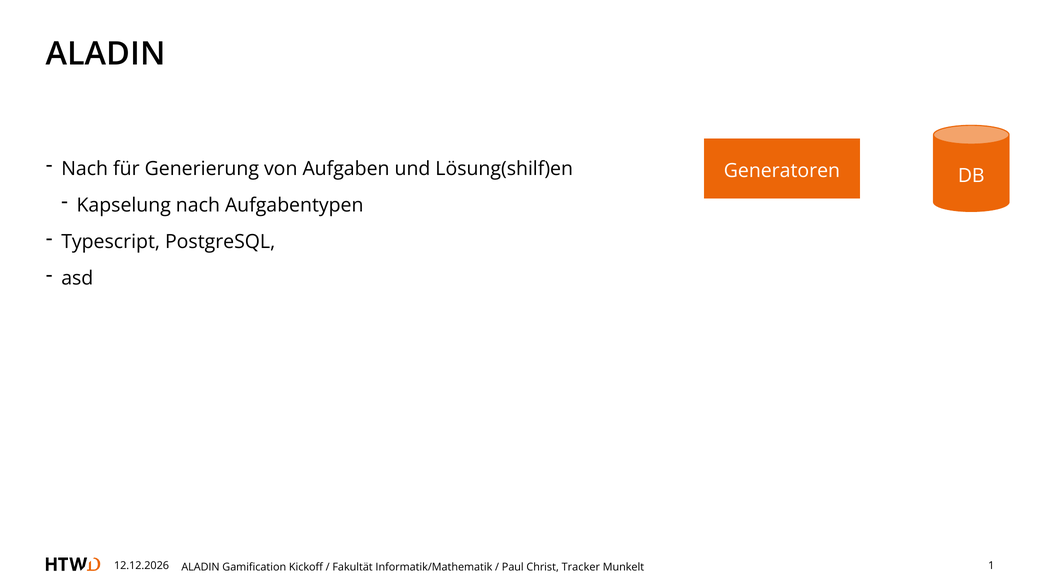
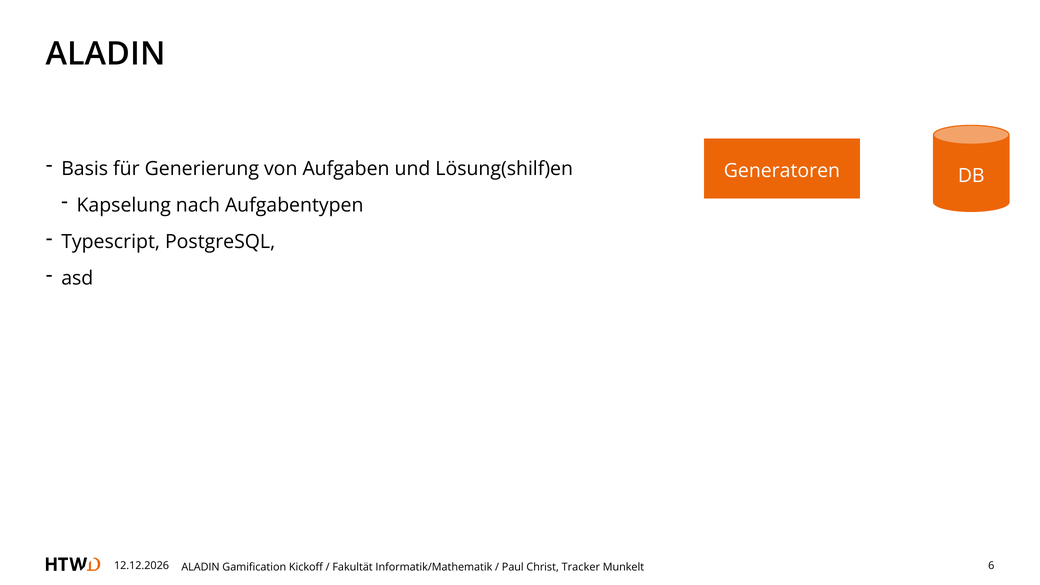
Nach: Nach -> Basis (85, 169)
1: 1 -> 6 (991, 566)
